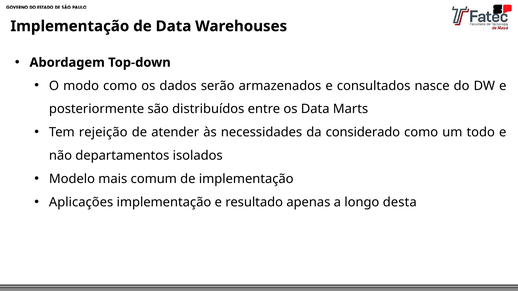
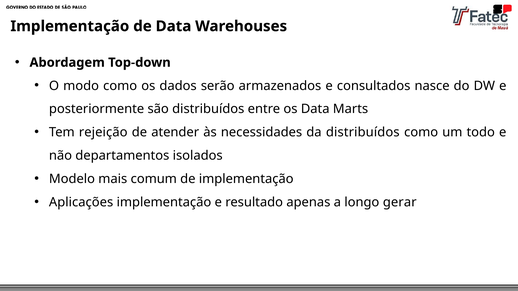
da considerado: considerado -> distribuídos (363, 133)
desta: desta -> gerar (400, 202)
